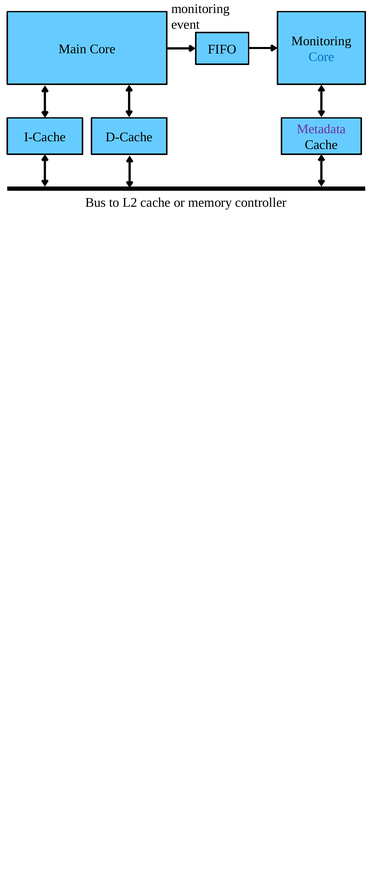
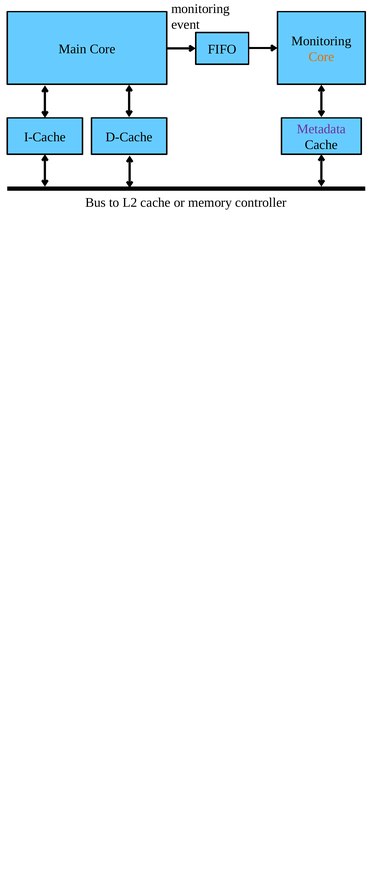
Core colour: blue -> orange (321, 57)
